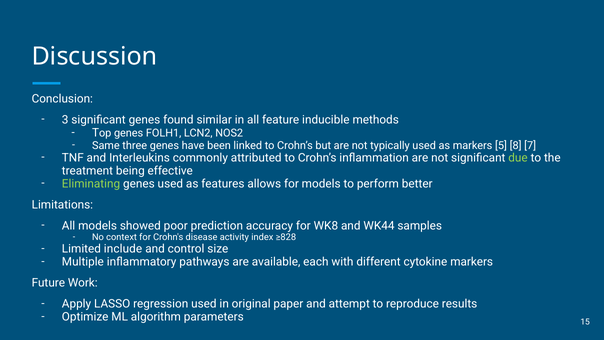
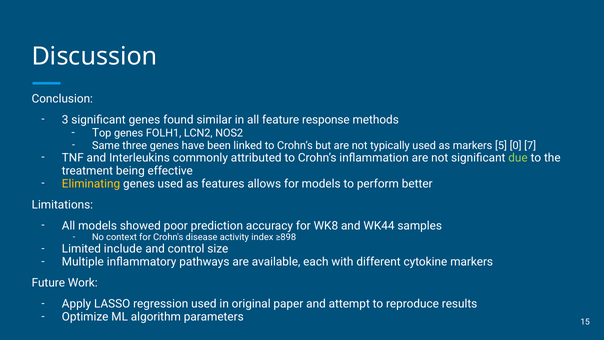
inducible: inducible -> response (326, 120)
8: 8 -> 0 (516, 145)
Eliminating colour: light green -> yellow (91, 184)
≥828: ≥828 -> ≥898 (286, 237)
